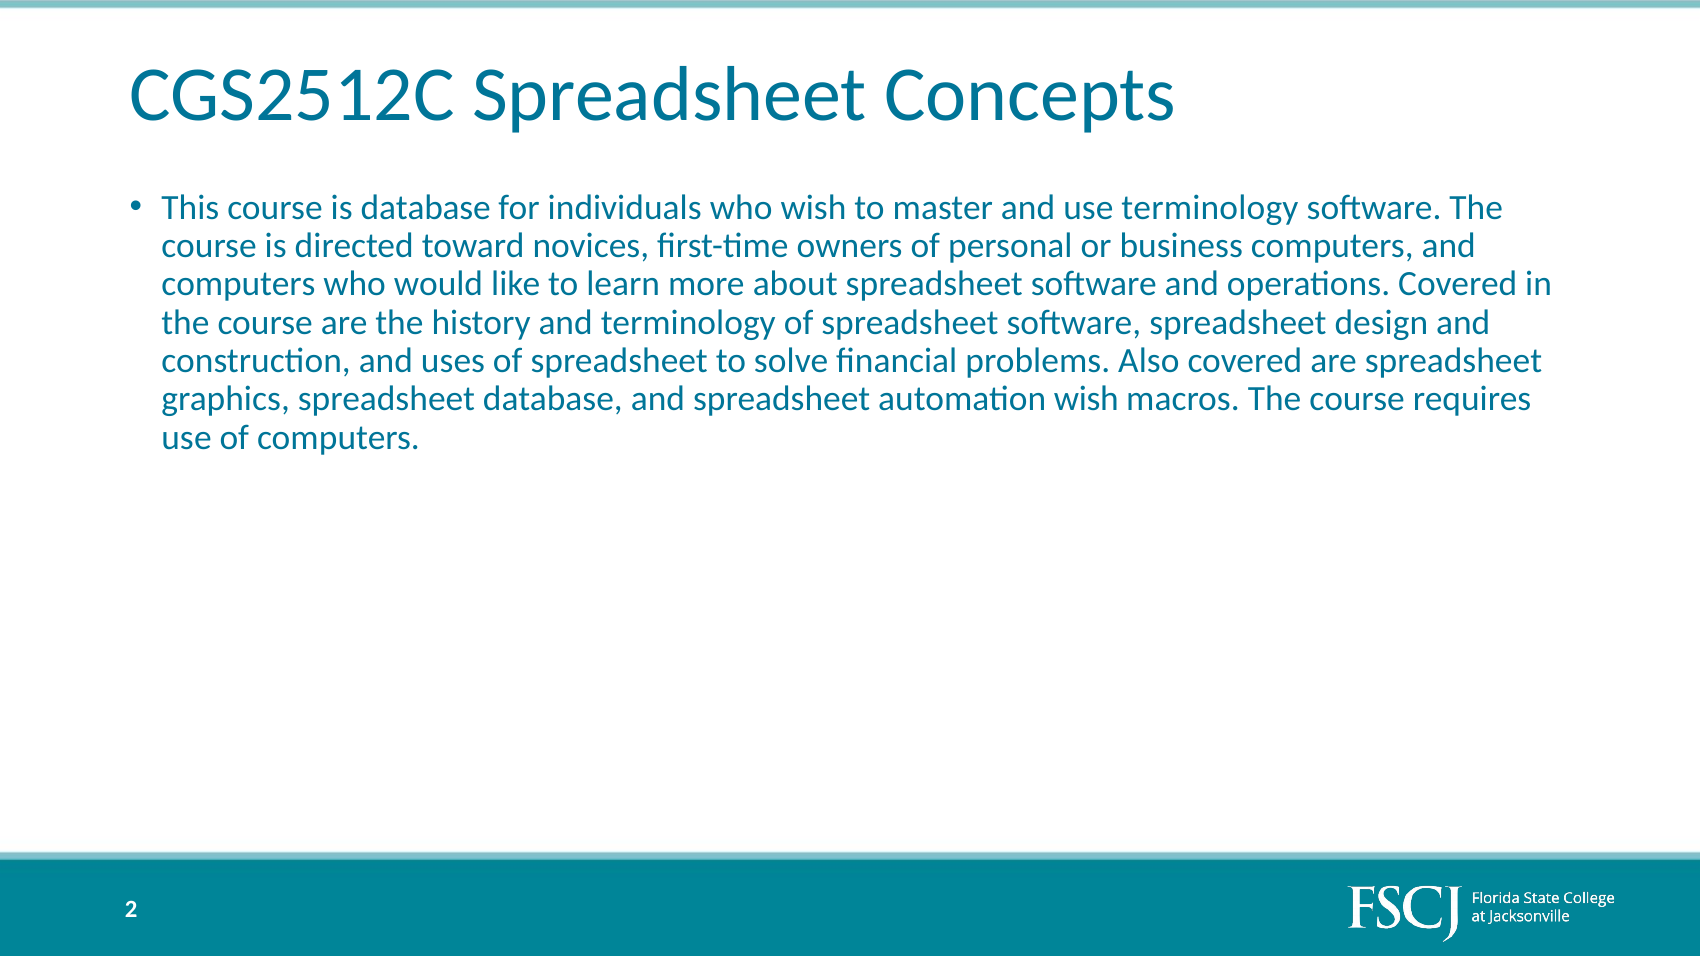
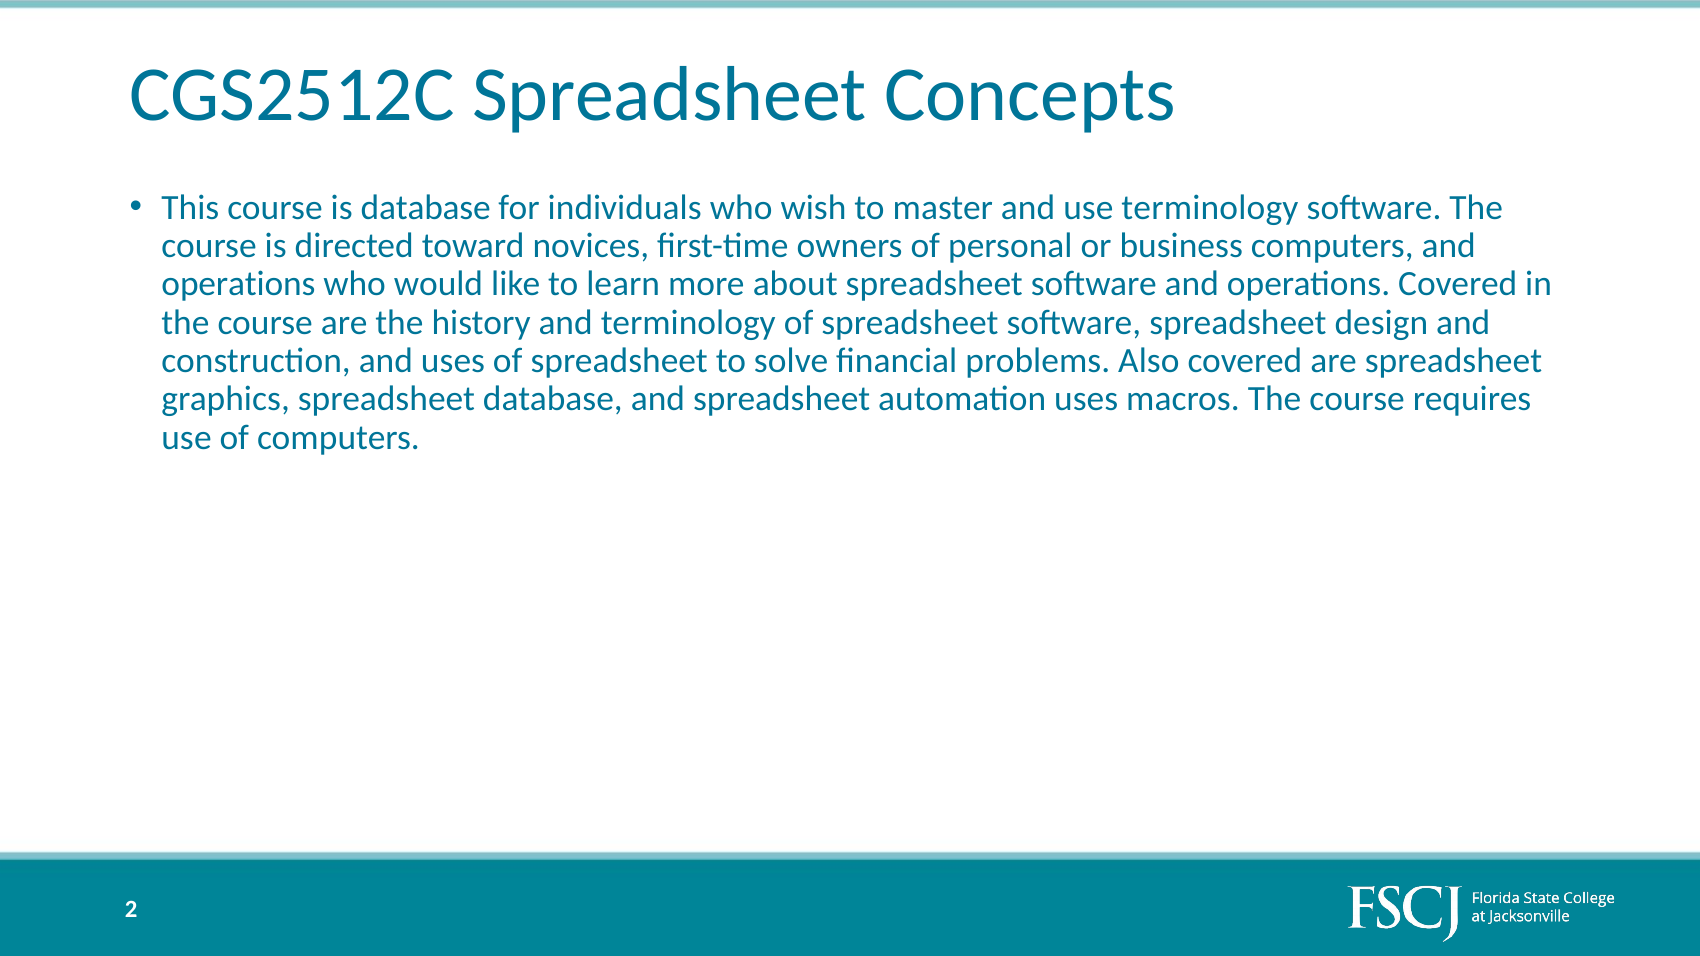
computers: computers -> operations (238, 284)
automation wish: wish -> uses (1086, 399)
